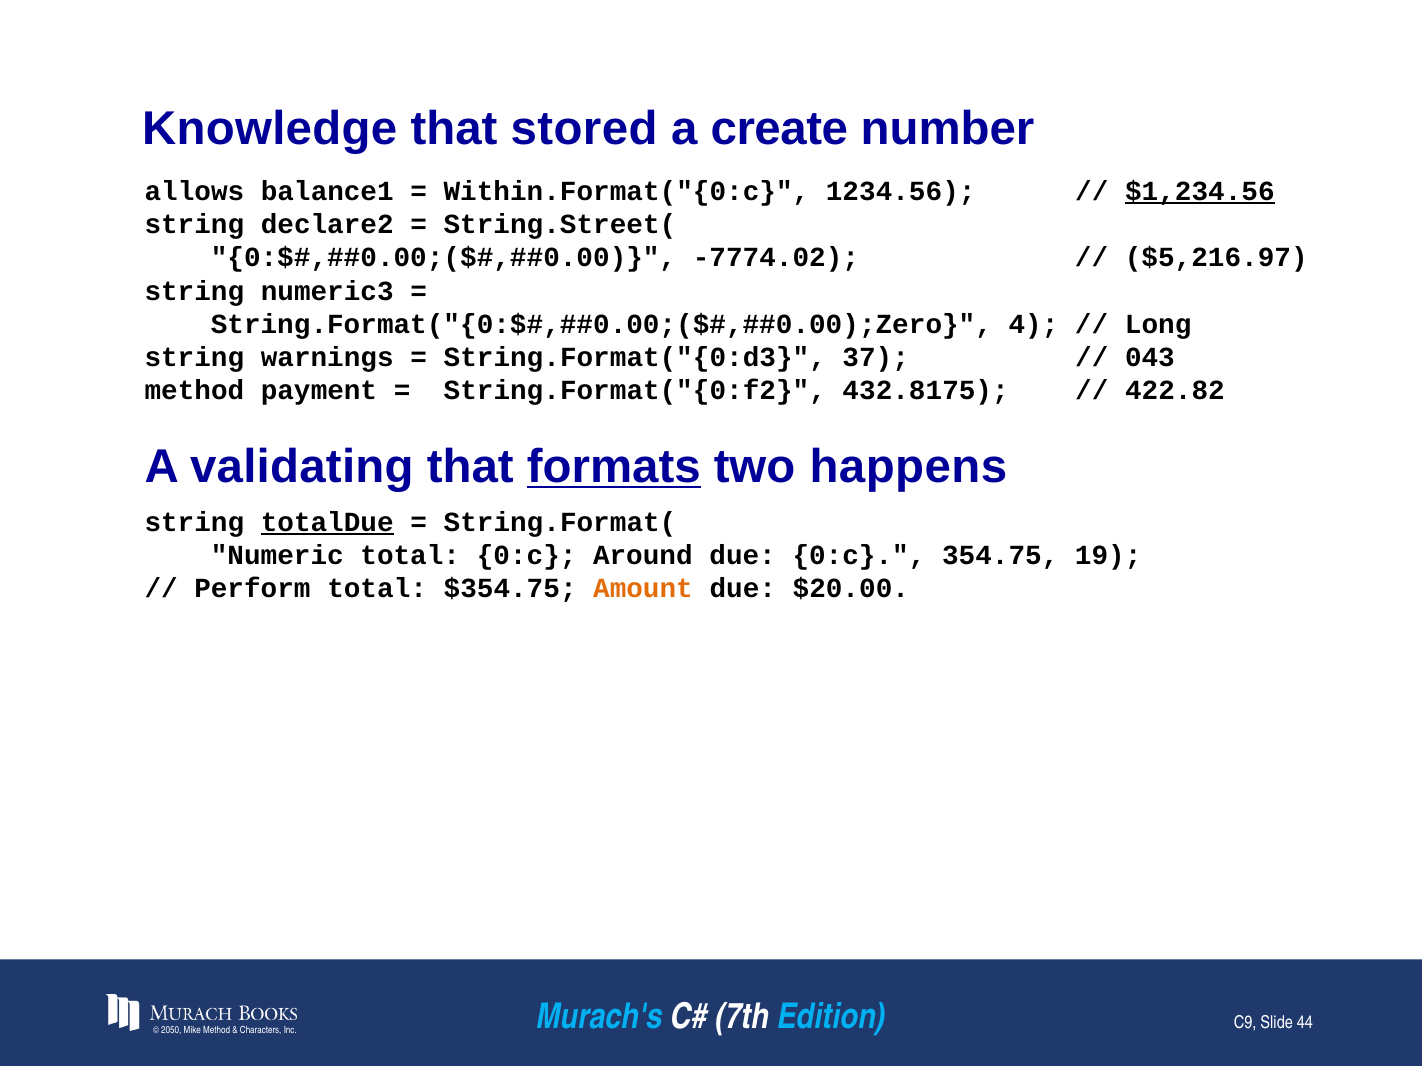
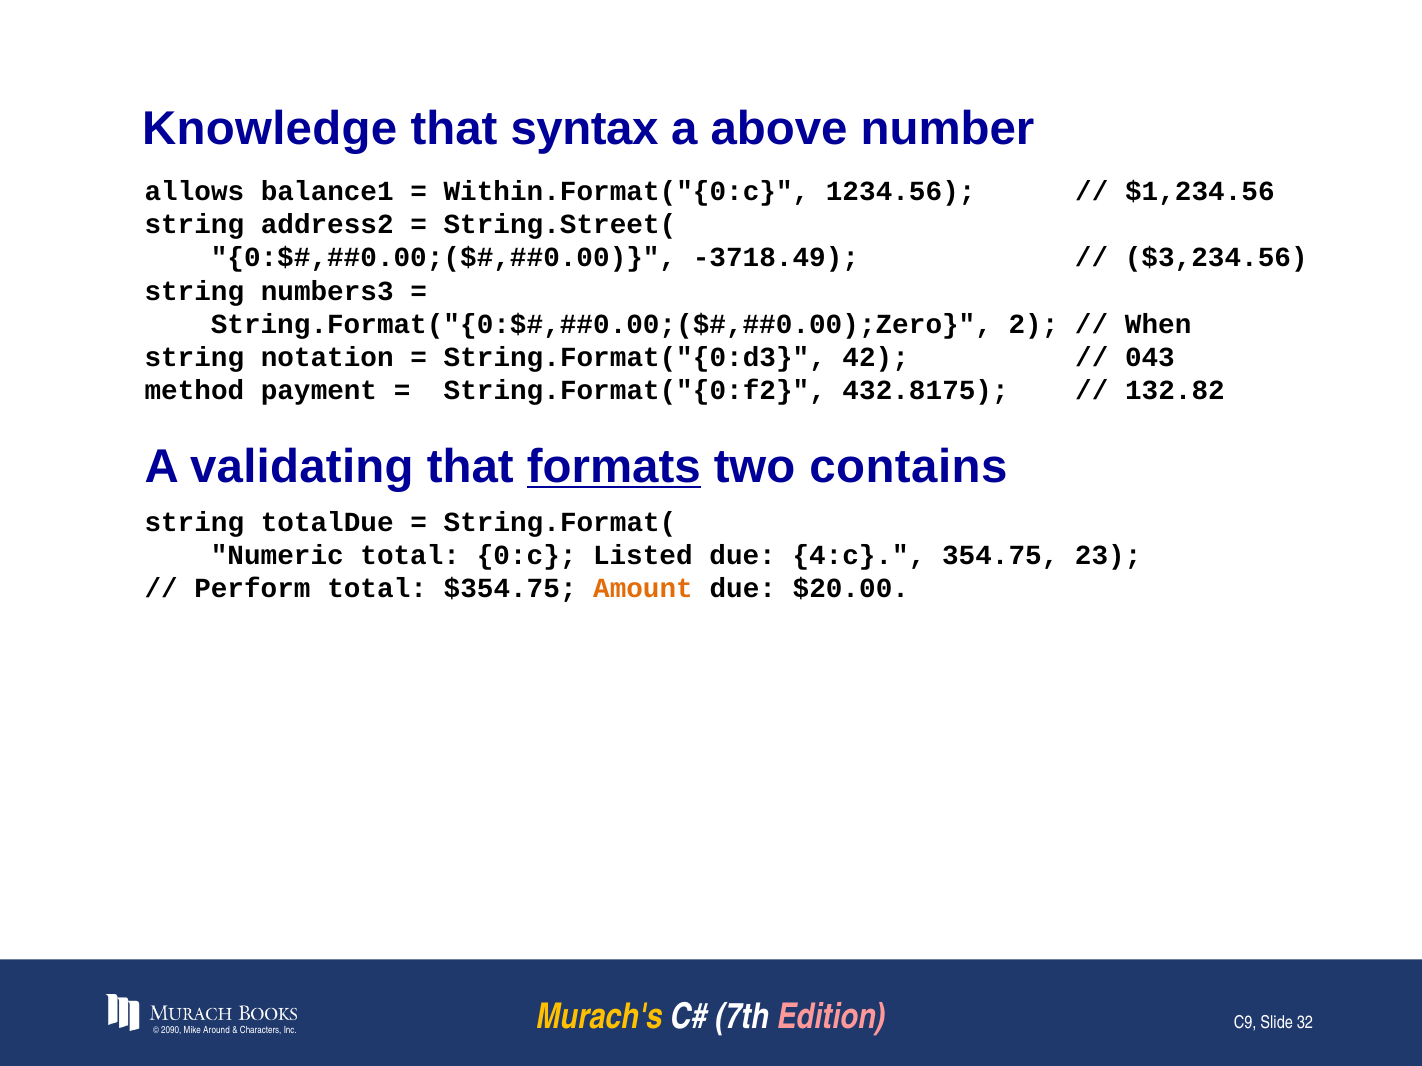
stored: stored -> syntax (585, 129)
create: create -> above (779, 129)
$1,234.56 underline: present -> none (1200, 192)
declare2: declare2 -> address2 (327, 225)
-7774.02: -7774.02 -> -3718.49 (776, 258)
$5,216.97: $5,216.97 -> $3,234.56 (1216, 258)
numeric3: numeric3 -> numbers3 (327, 291)
4: 4 -> 2 (1034, 324)
Long: Long -> When (1158, 324)
warnings: warnings -> notation (327, 358)
37: 37 -> 42 (876, 358)
422.82: 422.82 -> 132.82 (1175, 391)
happens: happens -> contains (908, 467)
totalDue underline: present -> none (327, 522)
Around: Around -> Listed (643, 555)
due 0:c: 0:c -> 4:c (859, 555)
19: 19 -> 23 (1108, 555)
Murach's colour: light blue -> yellow (599, 1017)
Edition colour: light blue -> pink (831, 1017)
2050: 2050 -> 2090 (171, 1030)
Mike Method: Method -> Around (217, 1030)
44: 44 -> 32 (1305, 1023)
